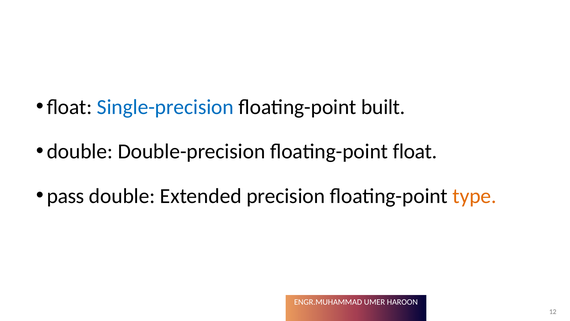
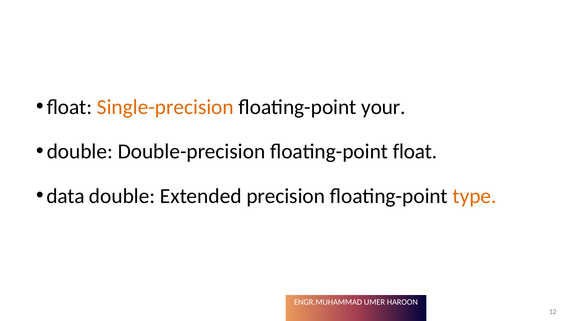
Single-precision colour: blue -> orange (165, 107)
built: built -> your (383, 107)
pass: pass -> data (66, 196)
